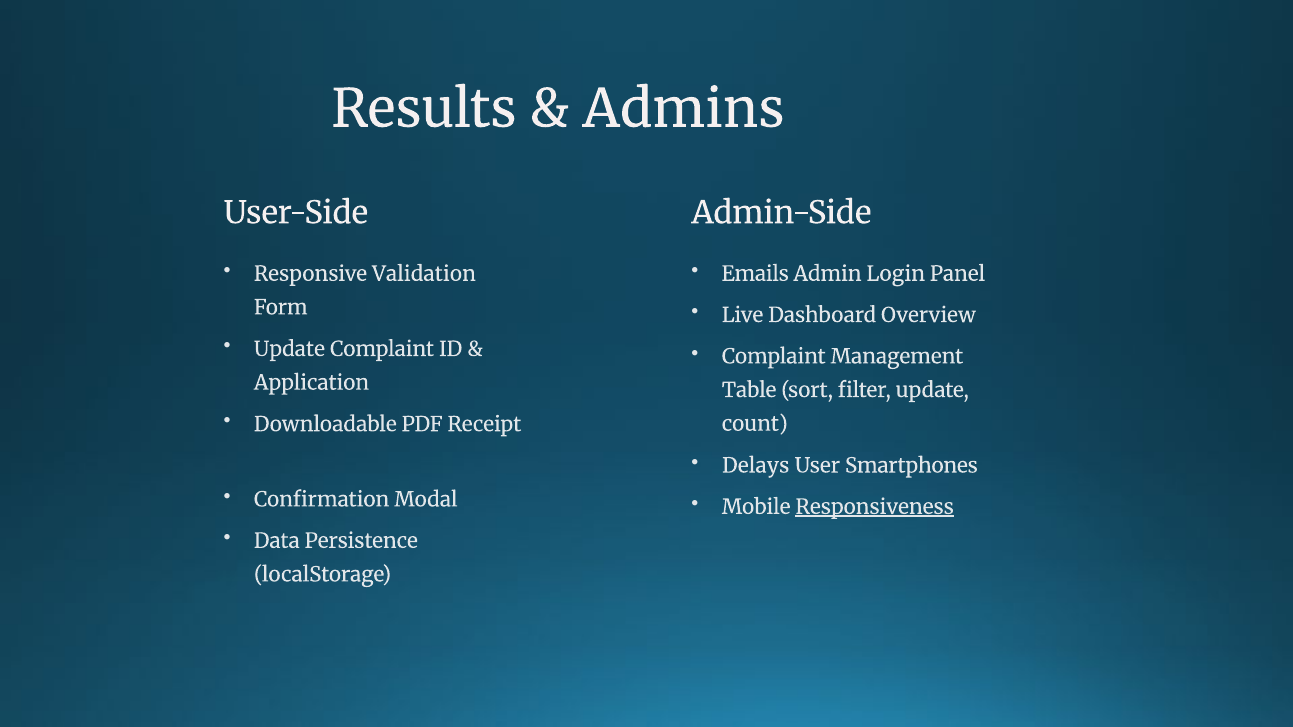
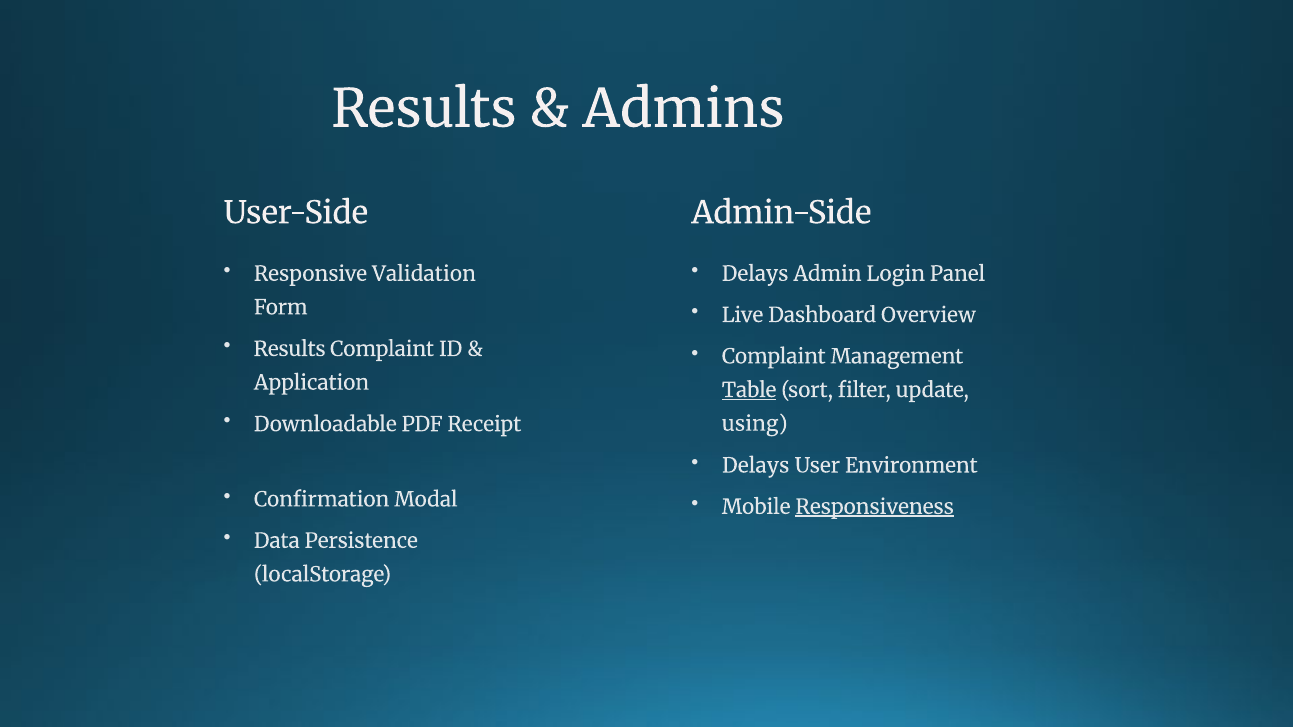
Emails: Emails -> Delays (755, 274)
Update: Update -> Results (290, 349)
Table underline: none -> present (749, 390)
count: count -> using (755, 424)
Smartphones: Smartphones -> Environment (911, 466)
